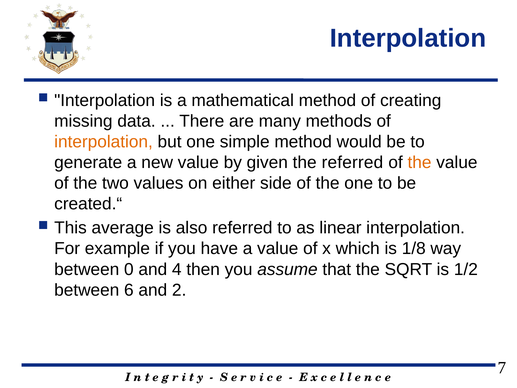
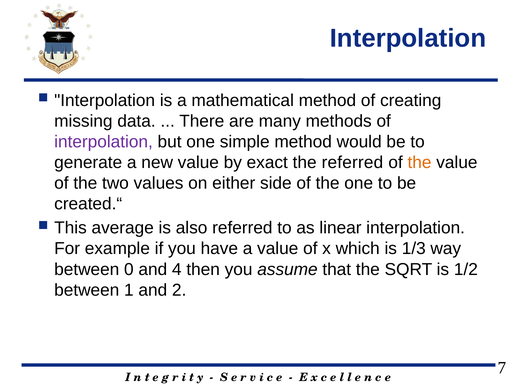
interpolation colour: orange -> purple (104, 142)
given: given -> exact (267, 162)
1/8: 1/8 -> 1/3 (414, 248)
6: 6 -> 1 (129, 290)
